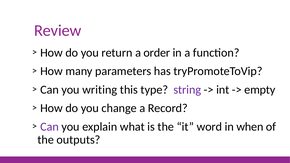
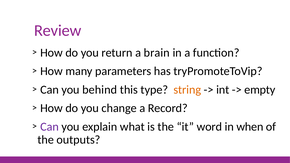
order: order -> brain (157, 53)
writing: writing -> behind (100, 90)
string colour: purple -> orange (187, 90)
